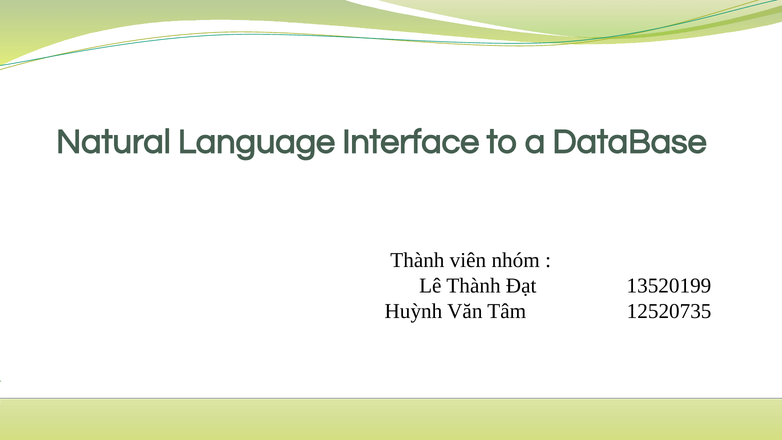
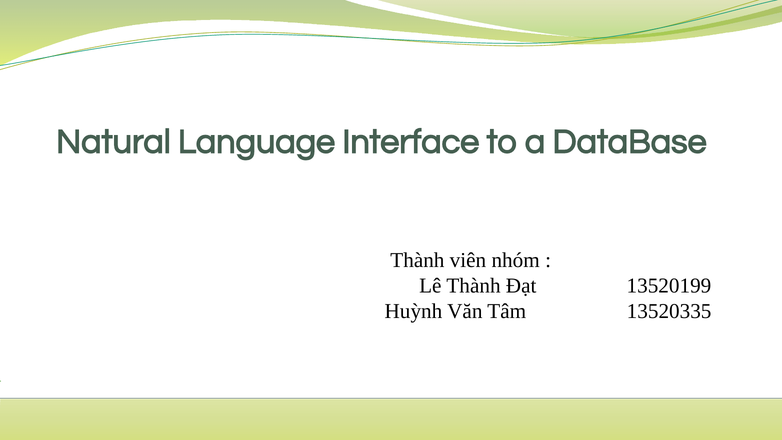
12520735: 12520735 -> 13520335 (669, 311)
